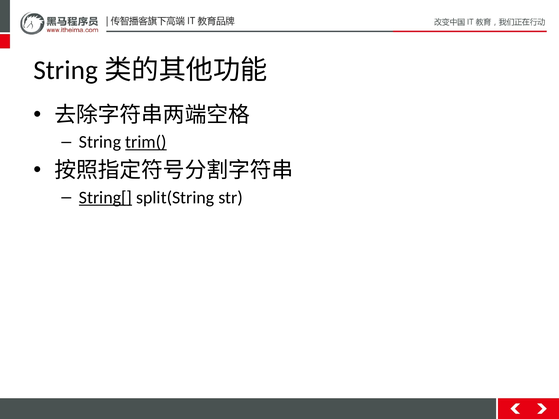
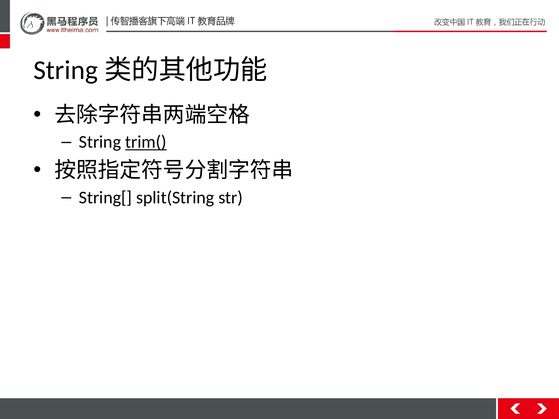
String[ underline: present -> none (105, 198)
